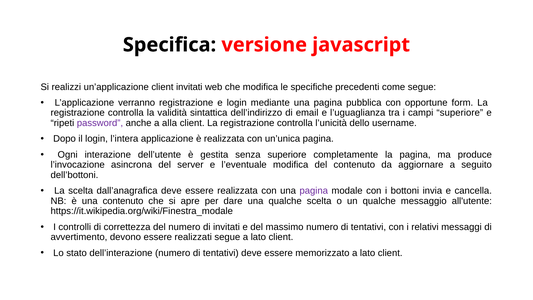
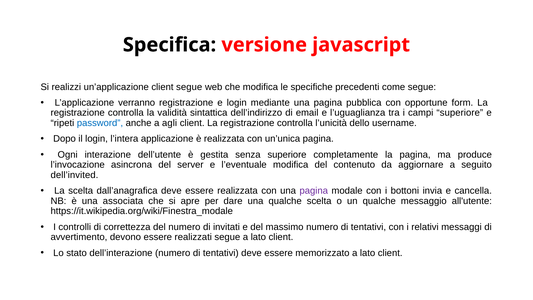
client invitati: invitati -> segue (189, 87)
password colour: purple -> blue (100, 123)
alla: alla -> agli (170, 123)
dell’bottoni: dell’bottoni -> dell’invited (74, 175)
una contenuto: contenuto -> associata (123, 201)
